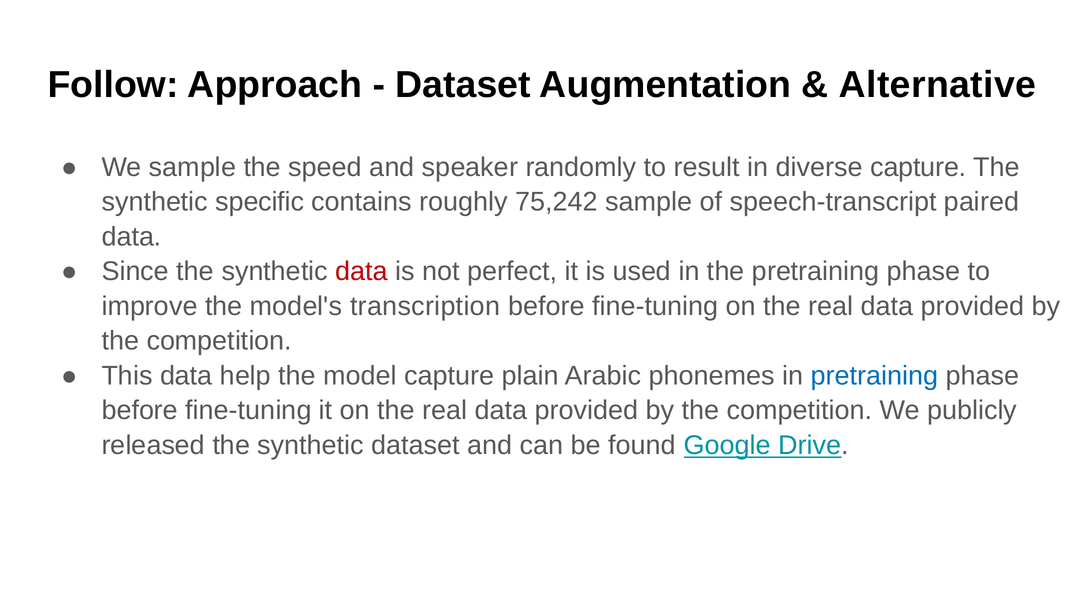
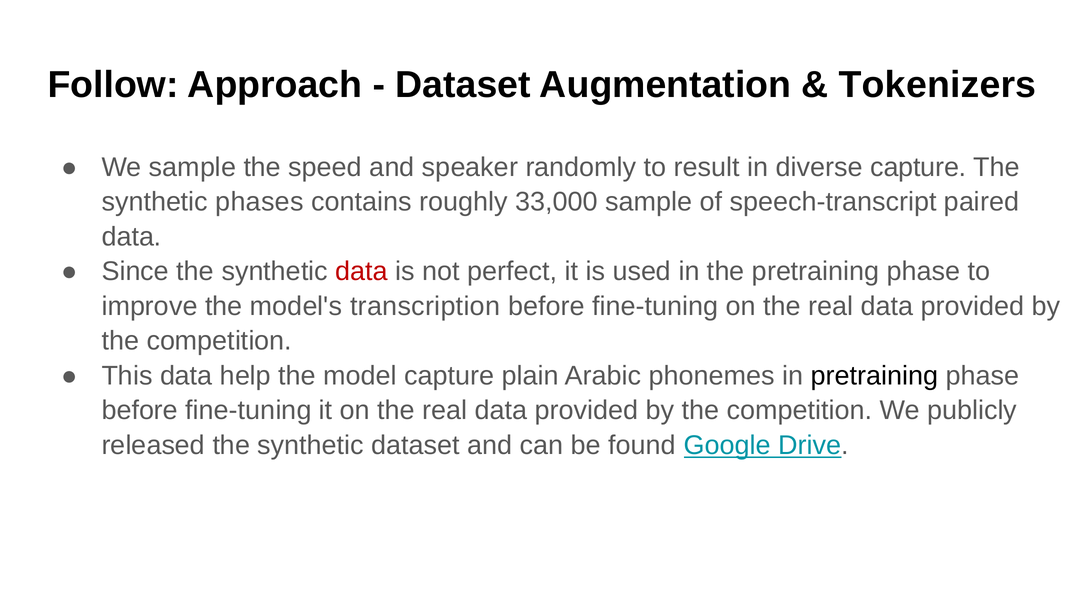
Alternative: Alternative -> Tokenizers (938, 85)
specific: specific -> phases (260, 202)
75,242: 75,242 -> 33,000 (557, 202)
pretraining colour: blue -> black (874, 375)
